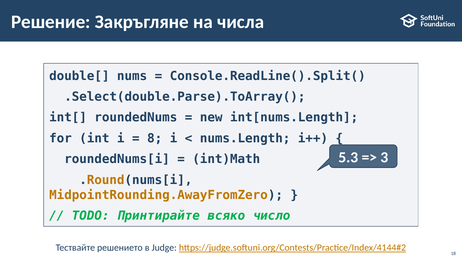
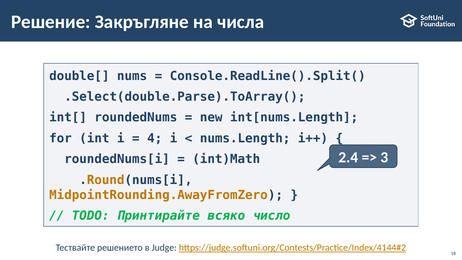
8: 8 -> 4 (155, 138)
5.3: 5.3 -> 2.4 (348, 157)
